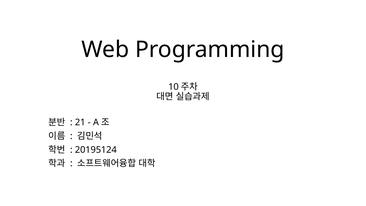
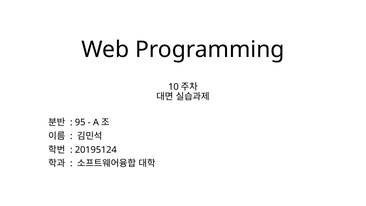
21: 21 -> 95 (80, 122)
